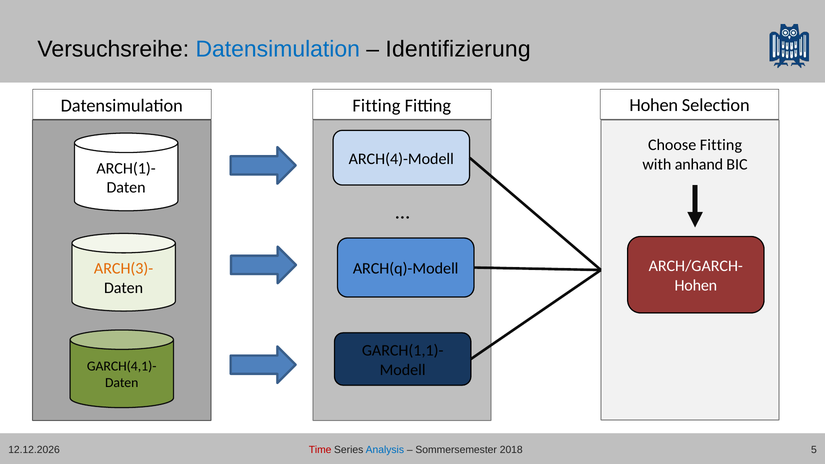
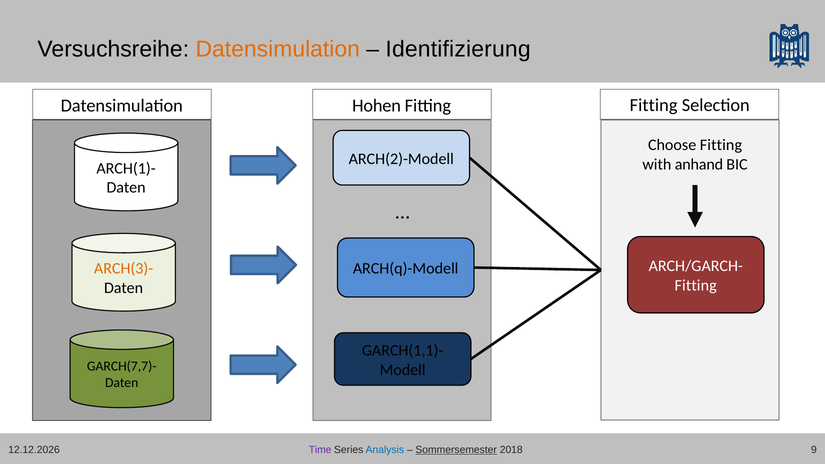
Datensimulation colour: blue -> orange (278, 49)
Hohen: Hohen -> Fitting (654, 105)
Fitting: Fitting -> Hohen (377, 106)
ARCH(4)-Modell: ARCH(4)-Modell -> ARCH(2)-Modell (401, 159)
Hohen: Hohen -> Fitting (696, 285)
GARCH(4,1)-: GARCH(4,1)- -> GARCH(7,7)- (122, 366)
Time colour: red -> purple (320, 450)
Sommersemester underline: none -> present (456, 450)
5: 5 -> 9 (814, 450)
